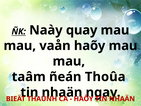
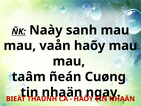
quay: quay -> sanh (82, 30)
Thoûa: Thoûa -> Cuøng (105, 77)
